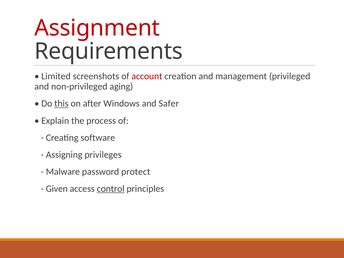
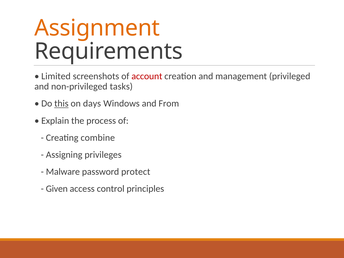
Assignment colour: red -> orange (97, 28)
aging: aging -> tasks (121, 87)
after: after -> days (92, 104)
Safer: Safer -> From (169, 104)
software: software -> combine (98, 138)
control underline: present -> none (111, 189)
